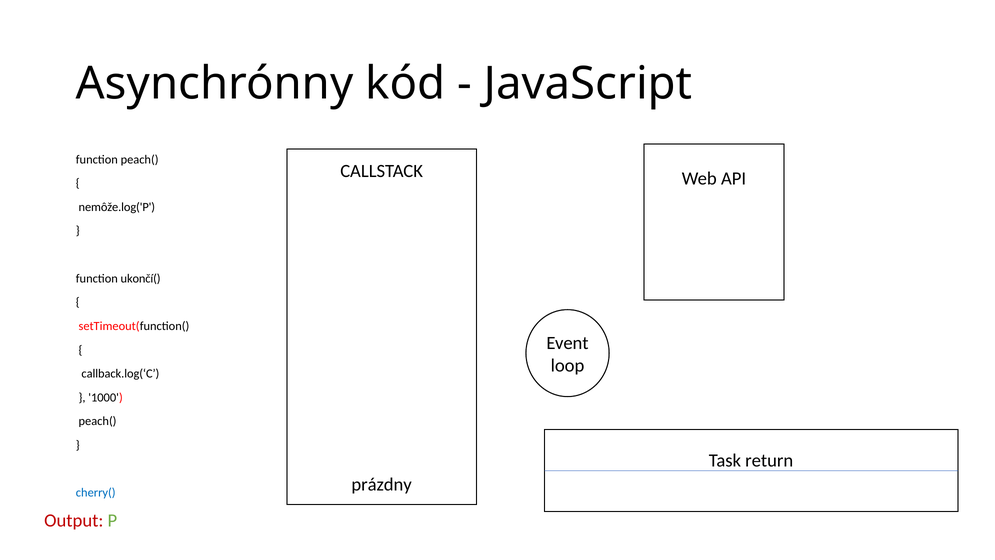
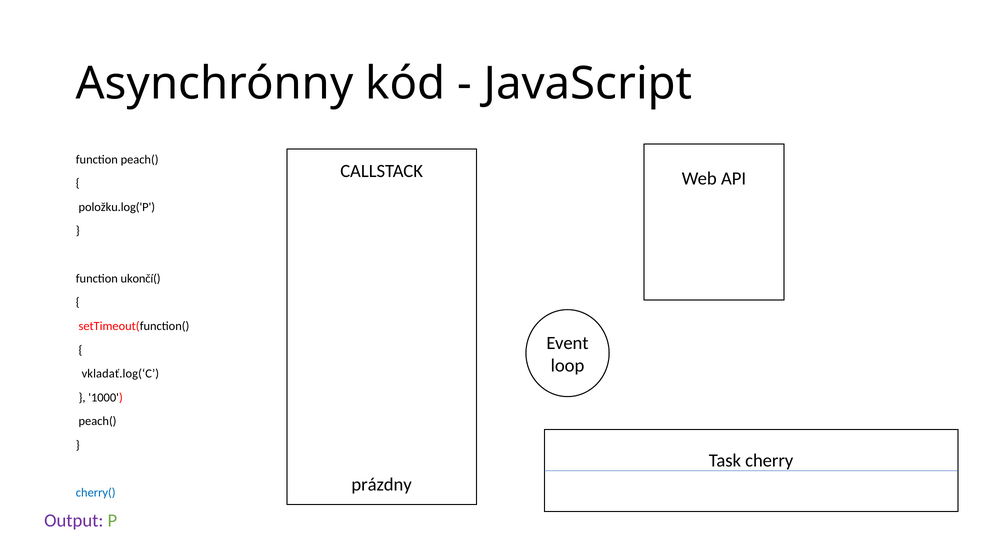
nemôže.log('P: nemôže.log('P -> položku.log('P (117, 207)
callback.log(‘C: callback.log(‘C -> vkladať.log(‘C (120, 374)
return: return -> cherry (769, 461)
Output colour: red -> purple (74, 520)
